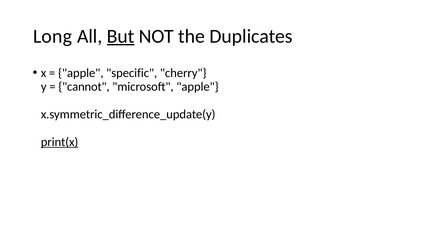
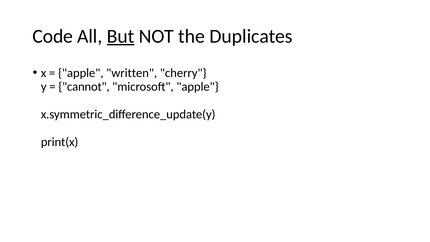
Long: Long -> Code (53, 36)
specific: specific -> written (132, 73)
print(x underline: present -> none (60, 142)
